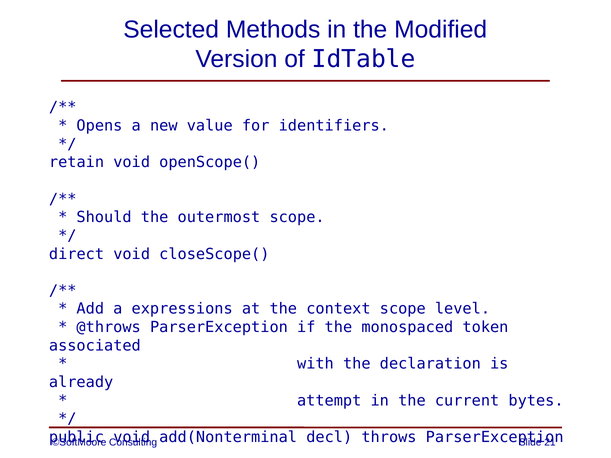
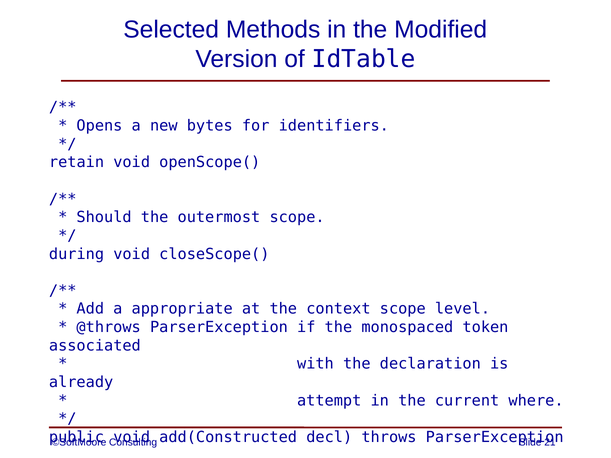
value: value -> bytes (210, 126)
direct: direct -> during (77, 254)
expressions: expressions -> appropriate (182, 309)
bytes: bytes -> where (536, 401)
add(Nonterminal: add(Nonterminal -> add(Constructed (228, 437)
